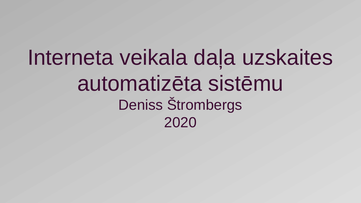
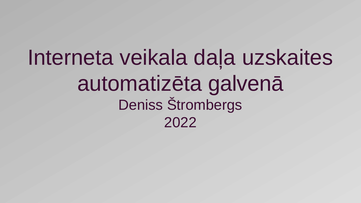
sistēmu: sistēmu -> galvenā (246, 84)
2020: 2020 -> 2022 (180, 123)
